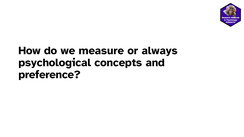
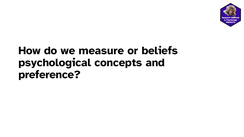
always: always -> beliefs (160, 51)
